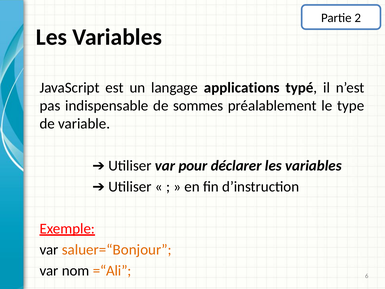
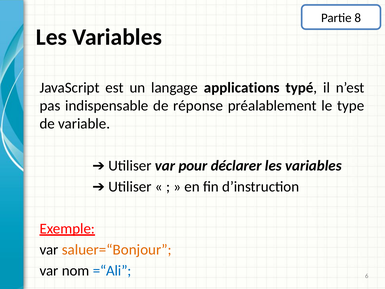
2: 2 -> 8 (358, 18)
sommes: sommes -> réponse (198, 106)
=“Ali colour: orange -> blue (112, 270)
